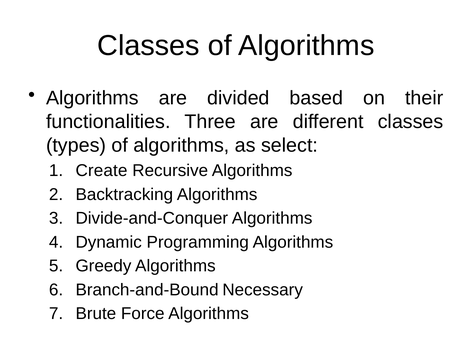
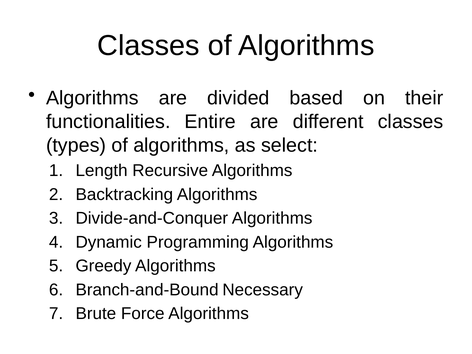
Three: Three -> Entire (210, 122)
Create: Create -> Length (102, 171)
